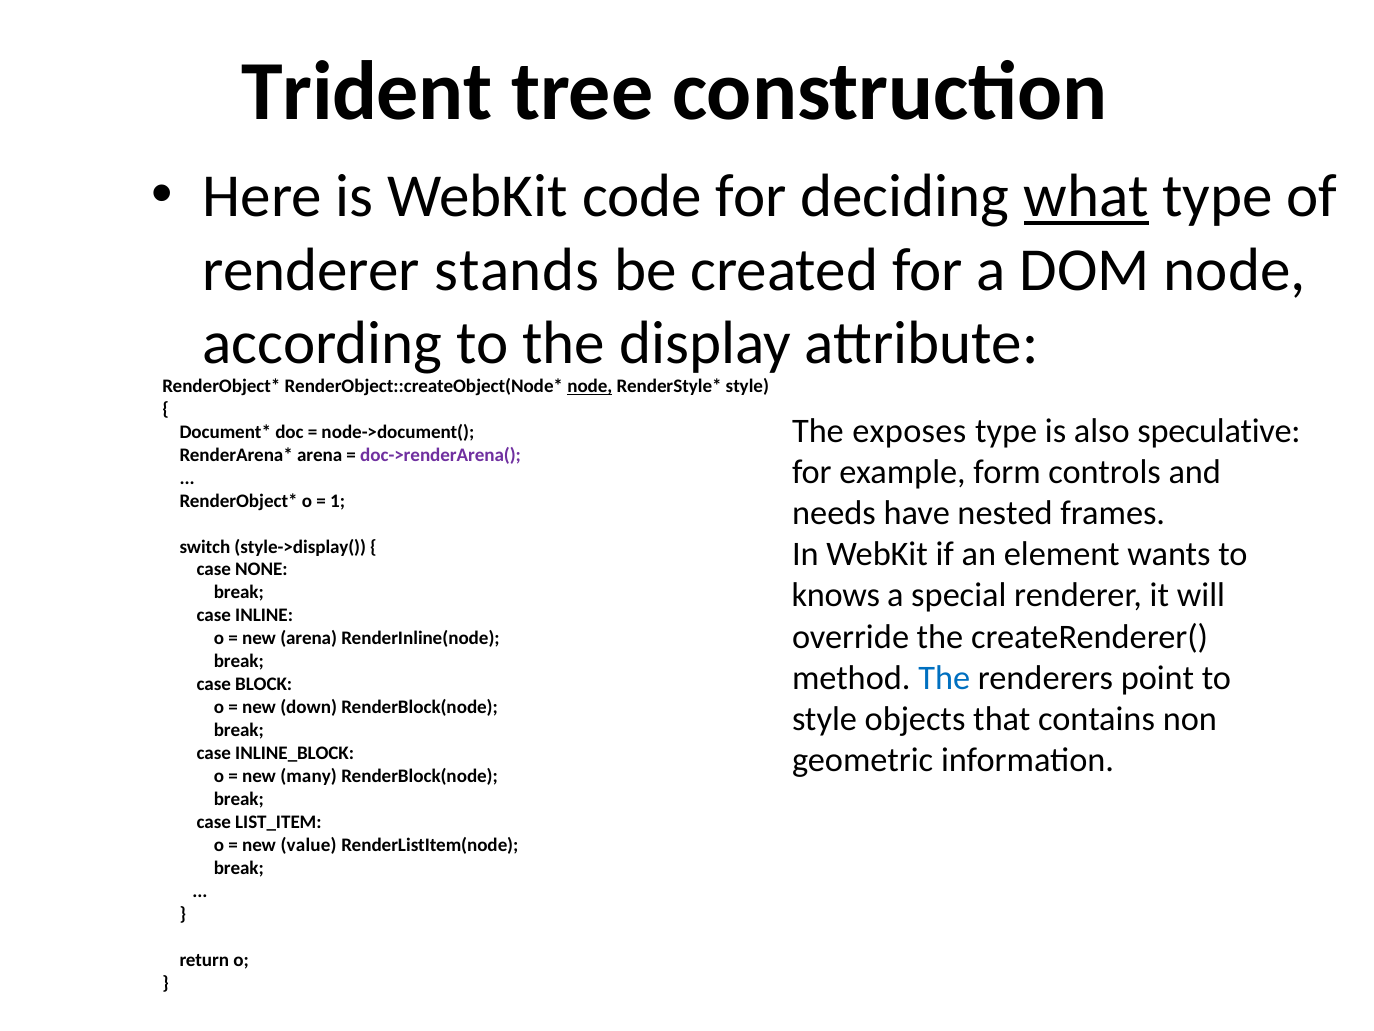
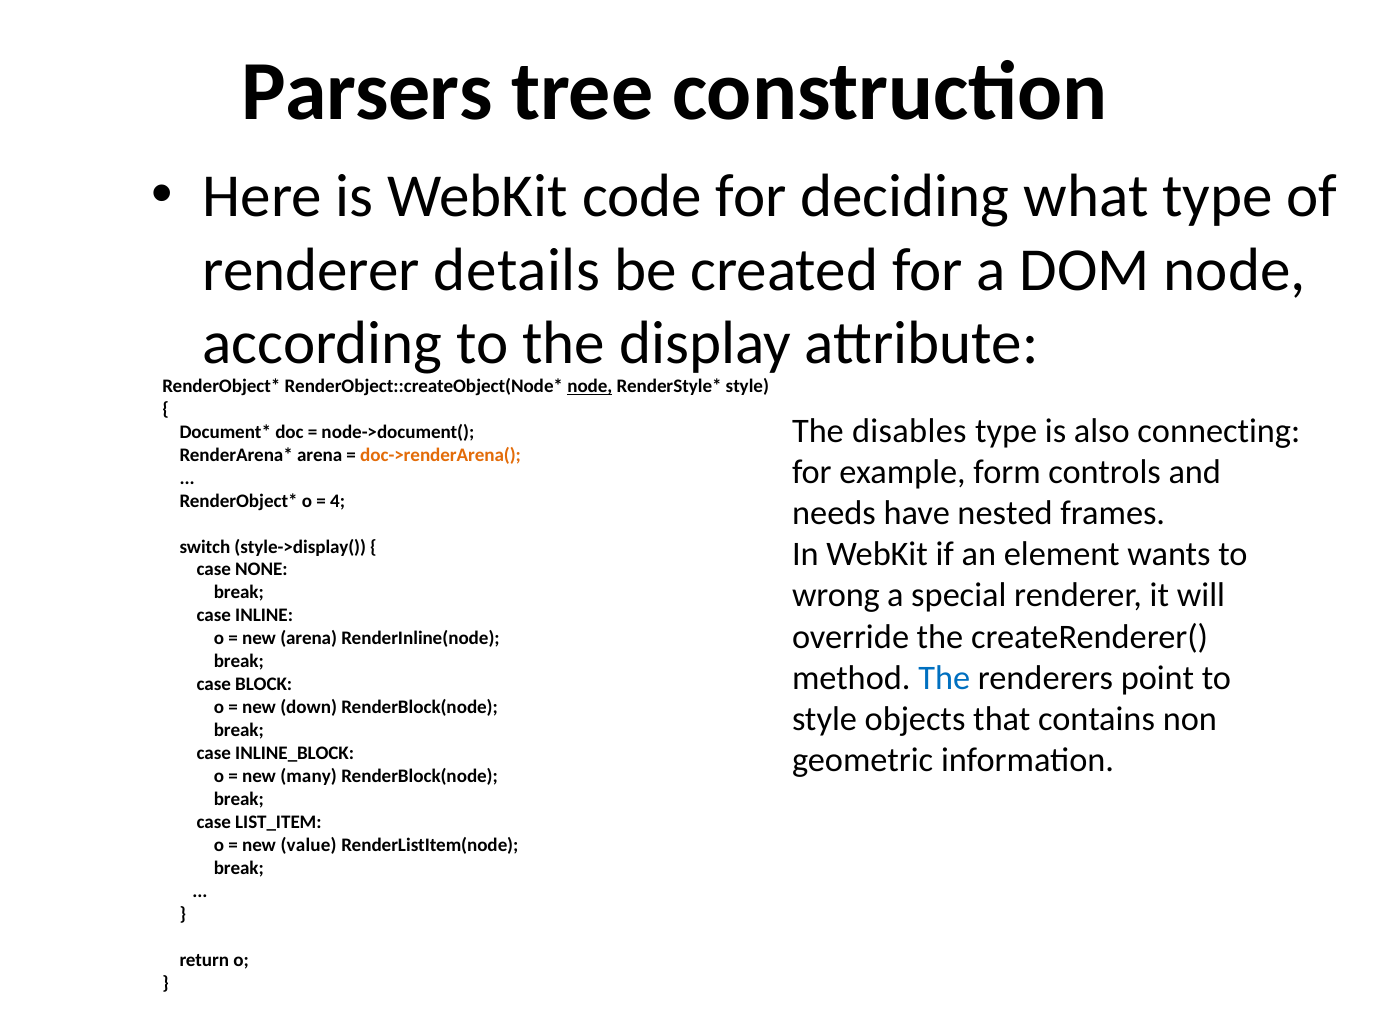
Trident: Trident -> Parsers (367, 92)
what underline: present -> none (1086, 197)
stands: stands -> details (517, 270)
exposes: exposes -> disables (909, 430)
speculative: speculative -> connecting (1219, 430)
doc->renderArena( colour: purple -> orange (441, 455)
1: 1 -> 4 (338, 501)
knows: knows -> wrong (836, 595)
